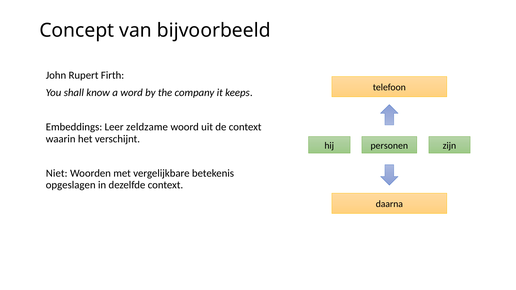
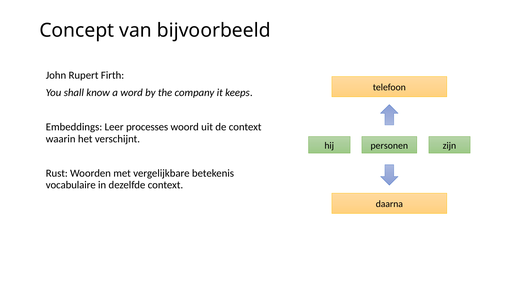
zeldzame: zeldzame -> processes (147, 127)
Niet: Niet -> Rust (57, 173)
opgeslagen: opgeslagen -> vocabulaire (71, 185)
